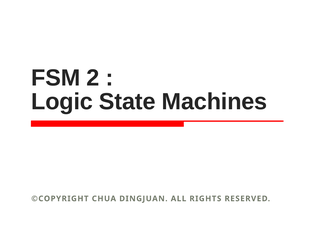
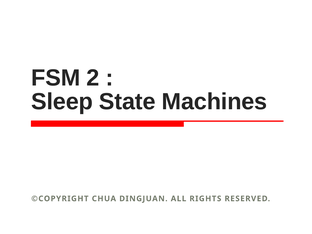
Logic: Logic -> Sleep (62, 102)
